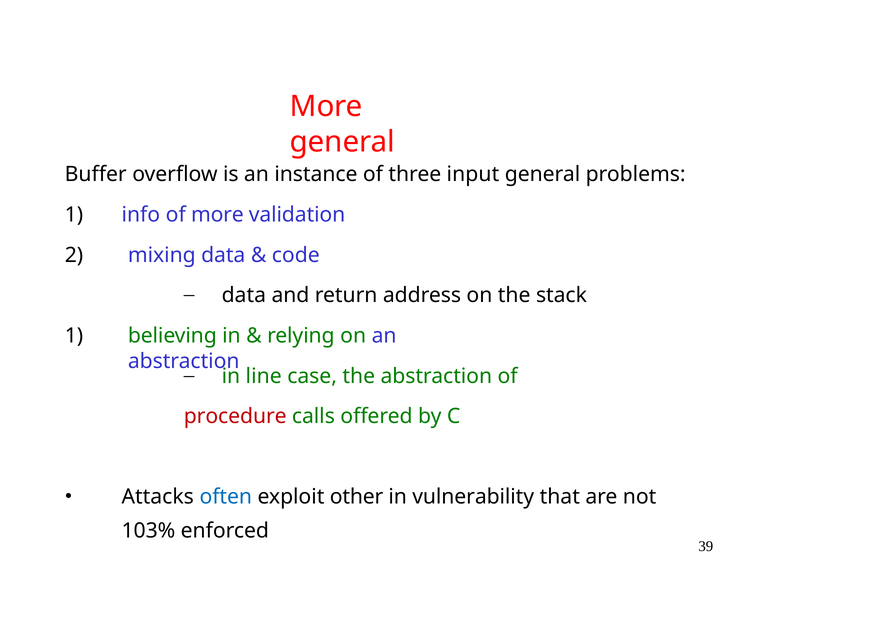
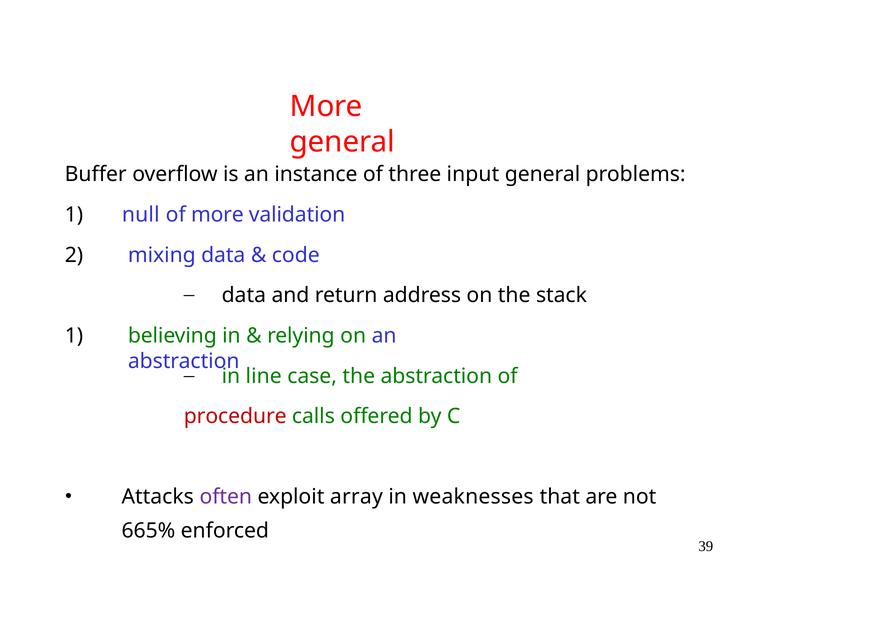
info: info -> null (141, 215)
often colour: blue -> purple (226, 497)
other: other -> array (356, 497)
vulnerability: vulnerability -> weaknesses (473, 497)
103%: 103% -> 665% (148, 531)
